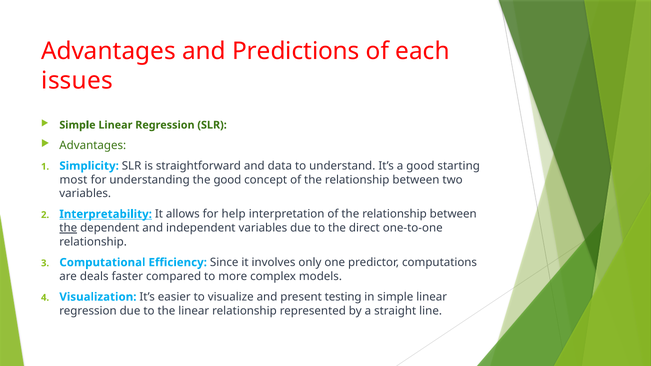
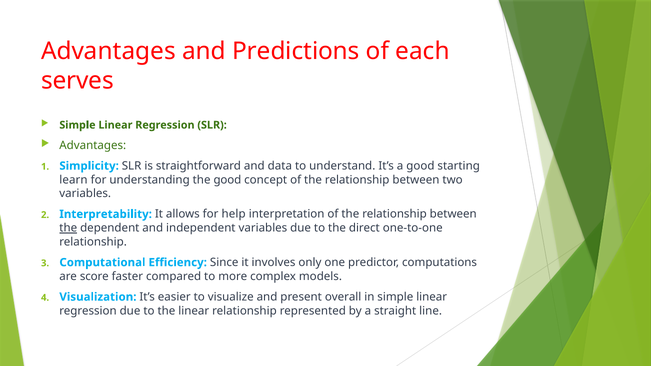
issues: issues -> serves (77, 81)
most: most -> learn (73, 180)
Interpretability underline: present -> none (106, 214)
deals: deals -> score (94, 276)
testing: testing -> overall (343, 297)
